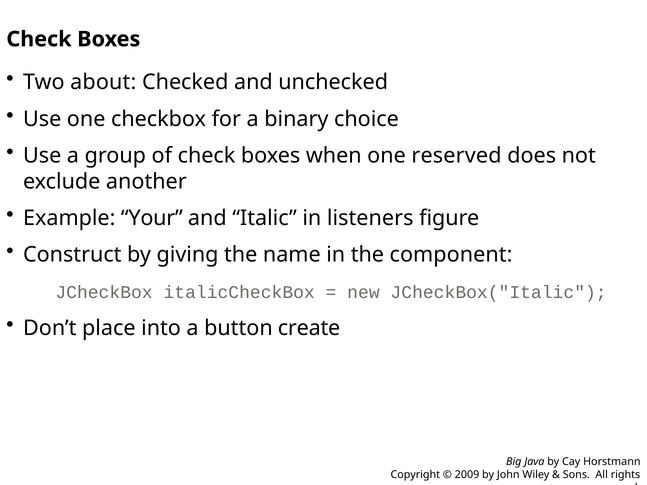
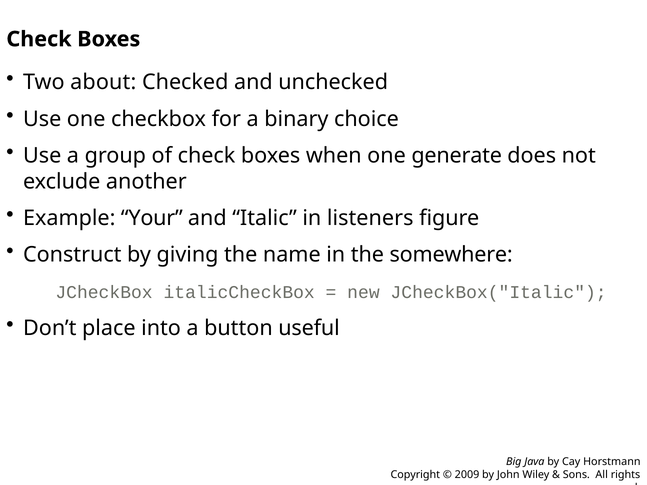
one reserved: reserved -> generate (457, 156)
component: component -> somewhere (451, 255)
create: create -> useful (309, 328)
